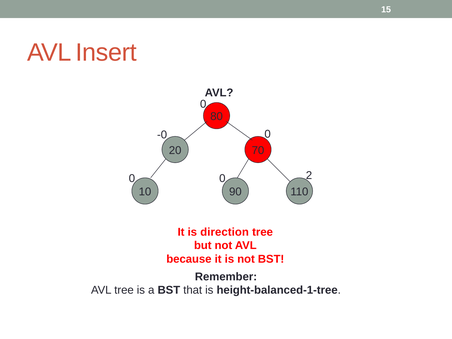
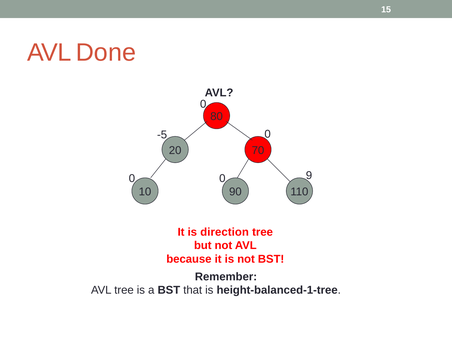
Insert: Insert -> Done (106, 53)
-0: -0 -> -5 (162, 135)
2: 2 -> 9 (309, 176)
